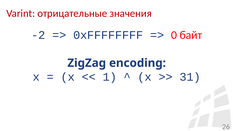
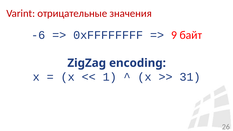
-2: -2 -> -6 (38, 35)
0: 0 -> 9 (174, 35)
